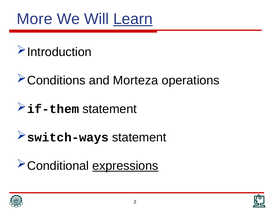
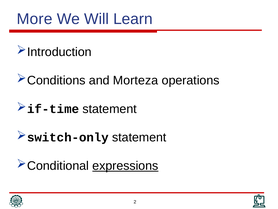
Learn underline: present -> none (133, 19)
if-them: if-them -> if-time (53, 109)
switch-ways: switch-ways -> switch-only (68, 137)
